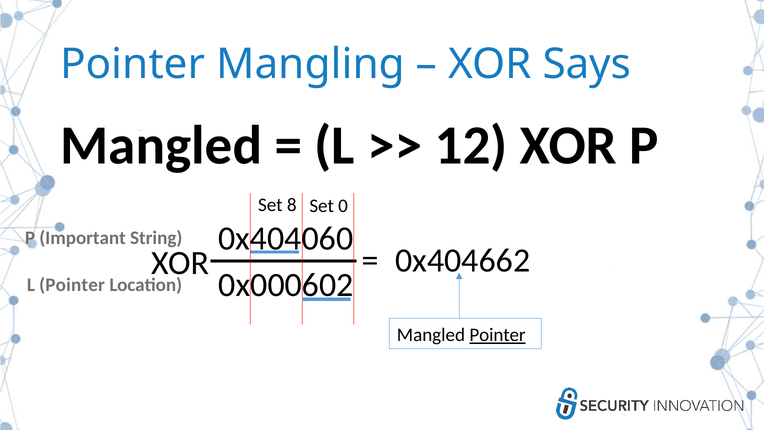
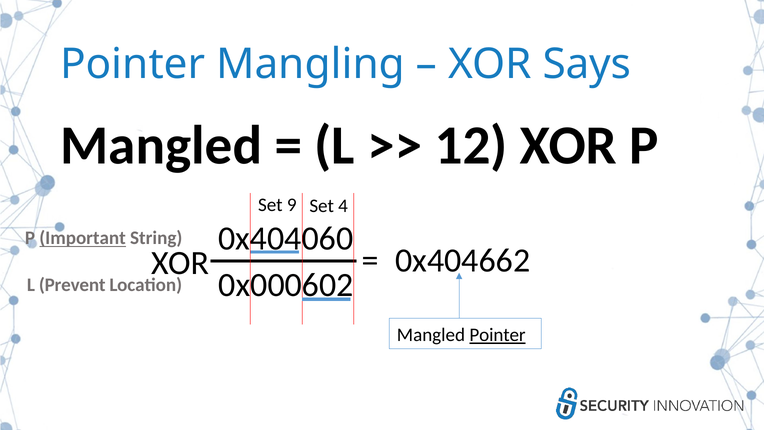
8: 8 -> 9 (292, 205)
0: 0 -> 4 (343, 206)
Important underline: none -> present (83, 238)
L Pointer: Pointer -> Prevent (72, 285)
